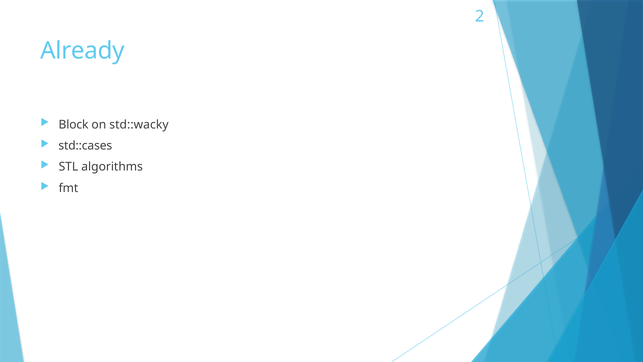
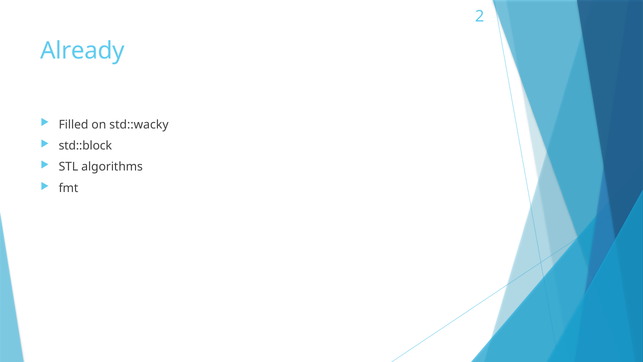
Block: Block -> Filled (73, 124)
std::cases: std::cases -> std::block (85, 146)
